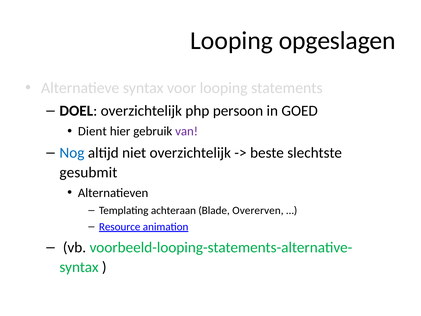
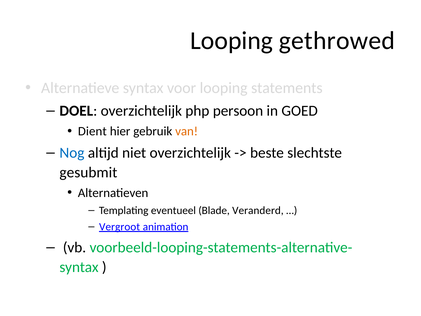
opgeslagen: opgeslagen -> gethrowed (337, 41)
van colour: purple -> orange (187, 131)
achteraan: achteraan -> eventueel (173, 210)
Overerven: Overerven -> Veranderd (258, 210)
Resource: Resource -> Vergroot (120, 227)
